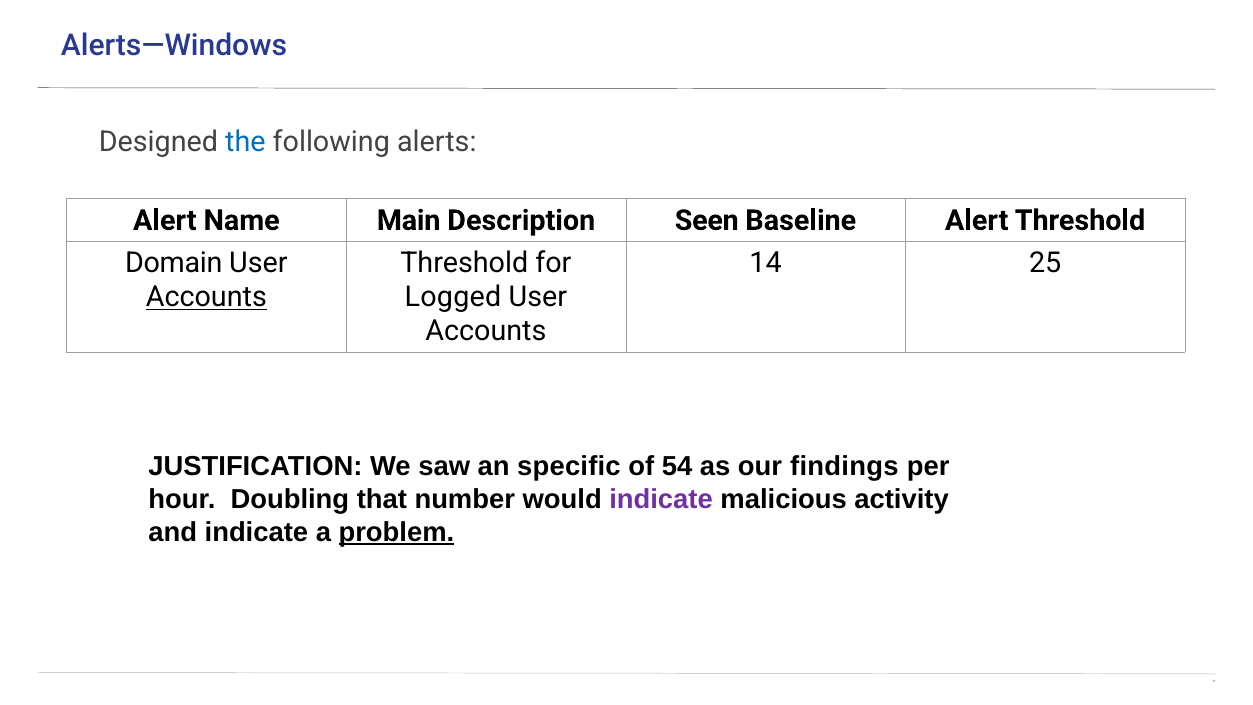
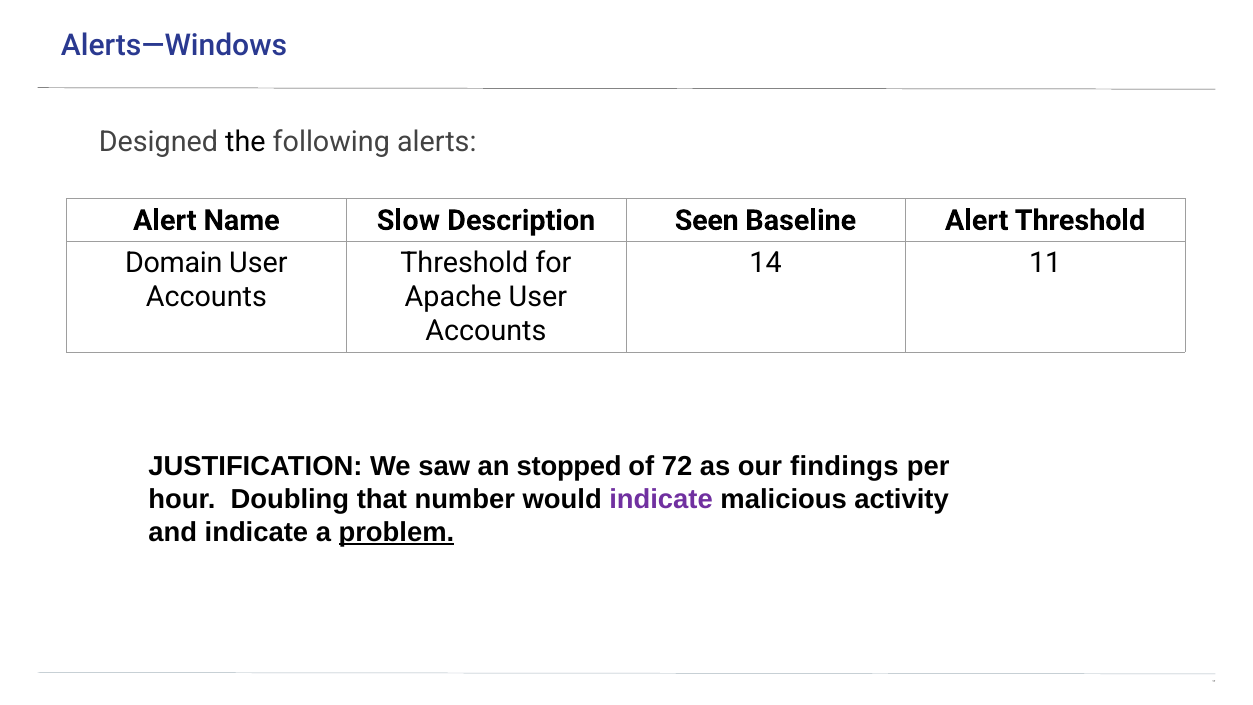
the colour: blue -> black (245, 142)
Main: Main -> Slow (408, 220)
25: 25 -> 11 (1045, 263)
Accounts underline: present -> none (206, 297)
Logged: Logged -> Apache (453, 297)
specific: specific -> stopped (569, 466)
54: 54 -> 72 (677, 466)
